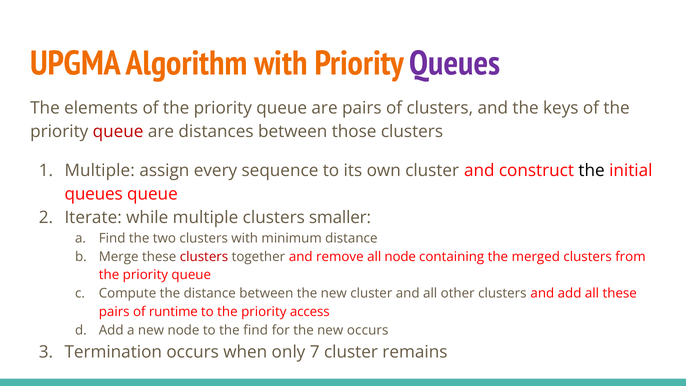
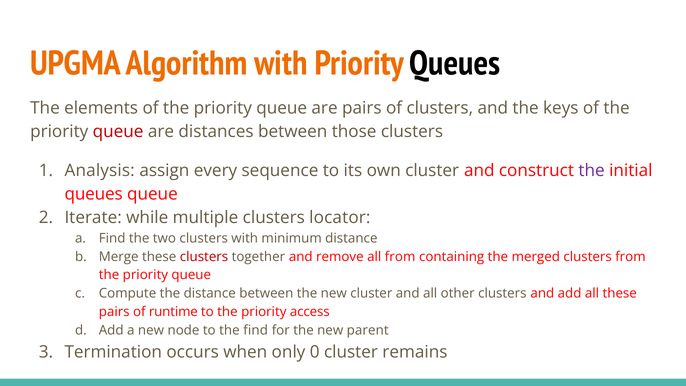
Queues colour: purple -> black (455, 63)
1 Multiple: Multiple -> Analysis (100, 170)
the colour: black -> purple (592, 170)
smaller: smaller -> locator (340, 218)
all node: node -> from (400, 257)
new occurs: occurs -> parent (368, 330)
7: 7 -> 0 (315, 352)
